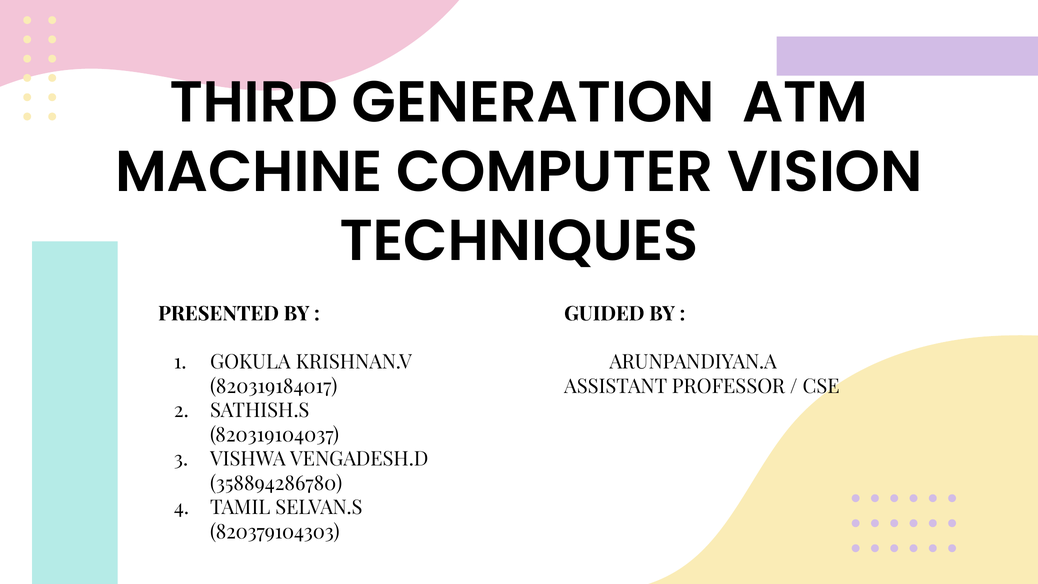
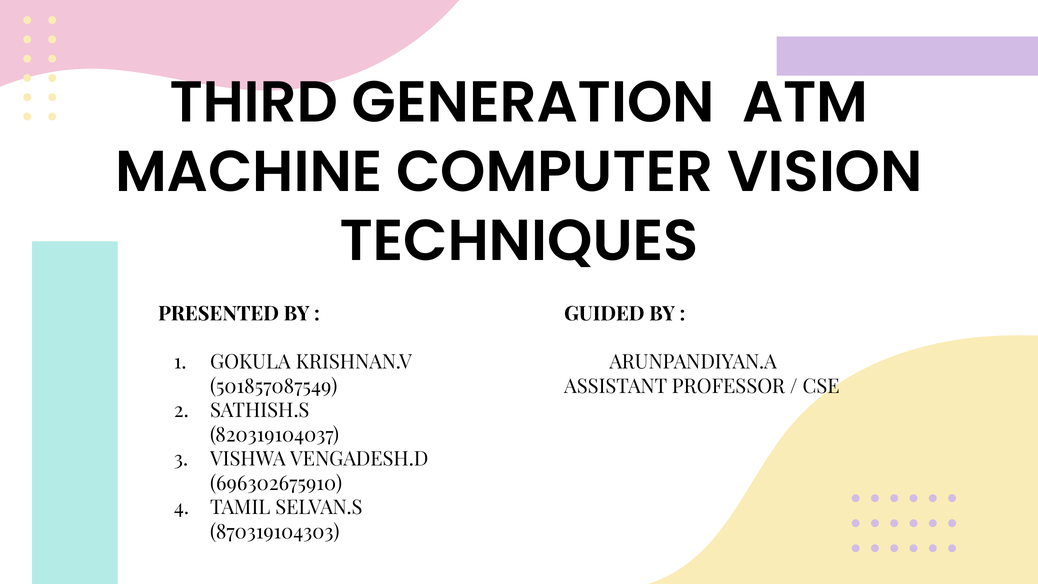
820319184017: 820319184017 -> 501857087549 (274, 386)
358894286780: 358894286780 -> 696302675910 (276, 483)
820379104303: 820379104303 -> 870319104303 (275, 532)
